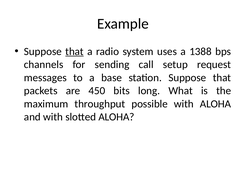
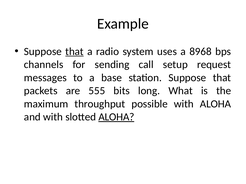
1388: 1388 -> 8968 (201, 52)
450: 450 -> 555 (97, 91)
ALOHA underline: none -> present (116, 117)
